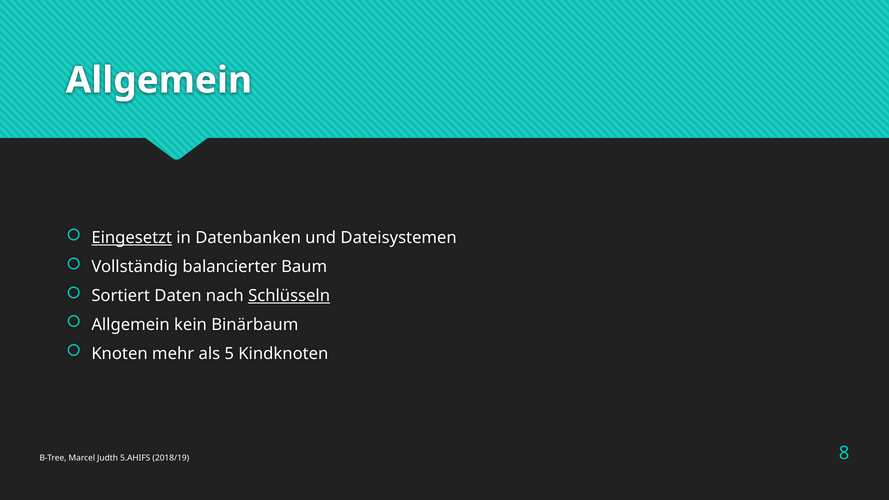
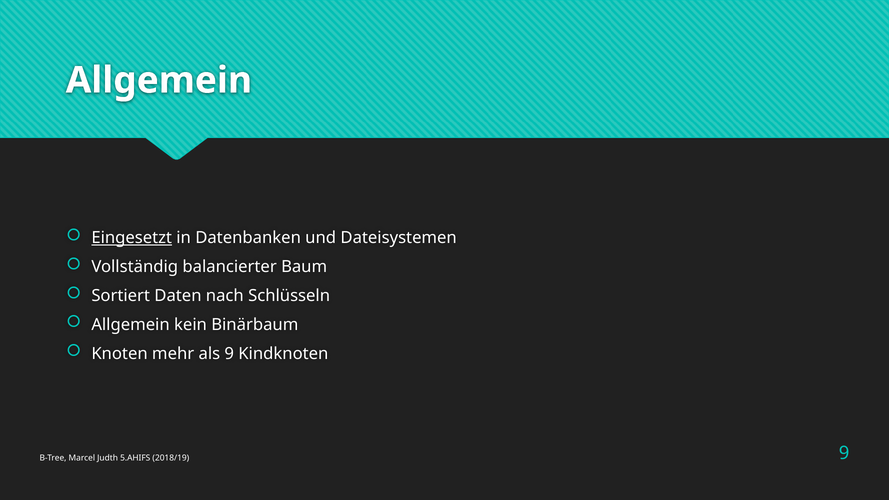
Schlüsseln underline: present -> none (289, 296)
als 5: 5 -> 9 (229, 354)
2018/19 8: 8 -> 9 (844, 453)
